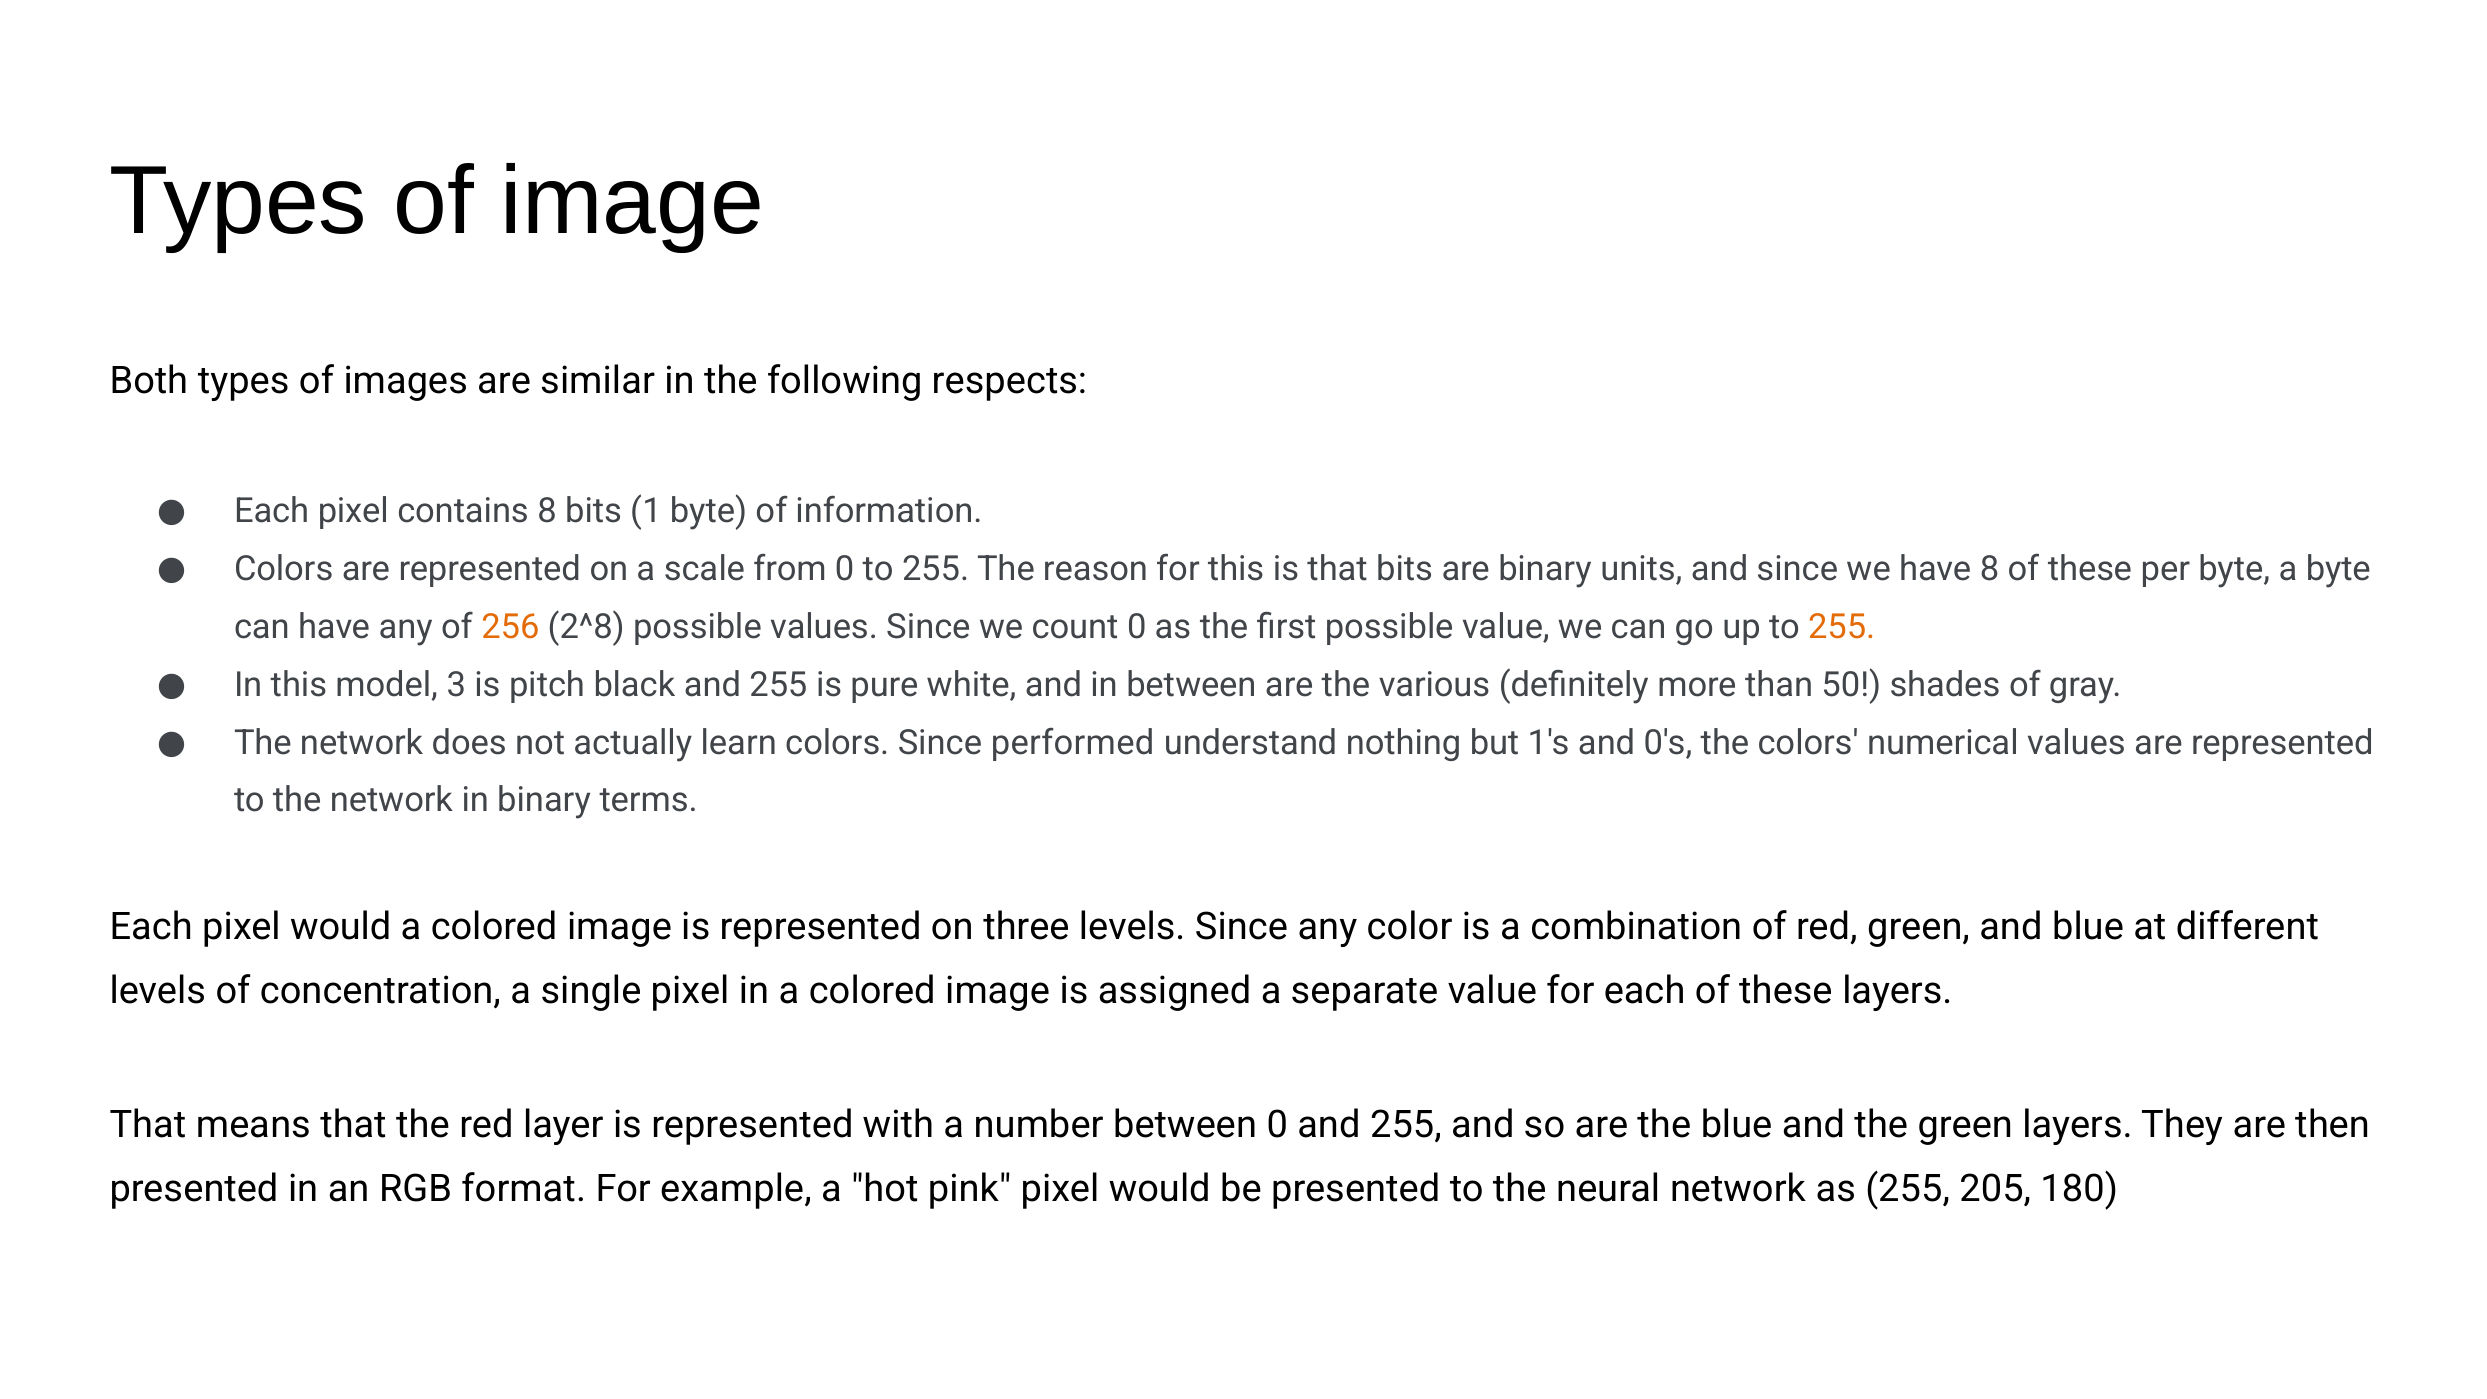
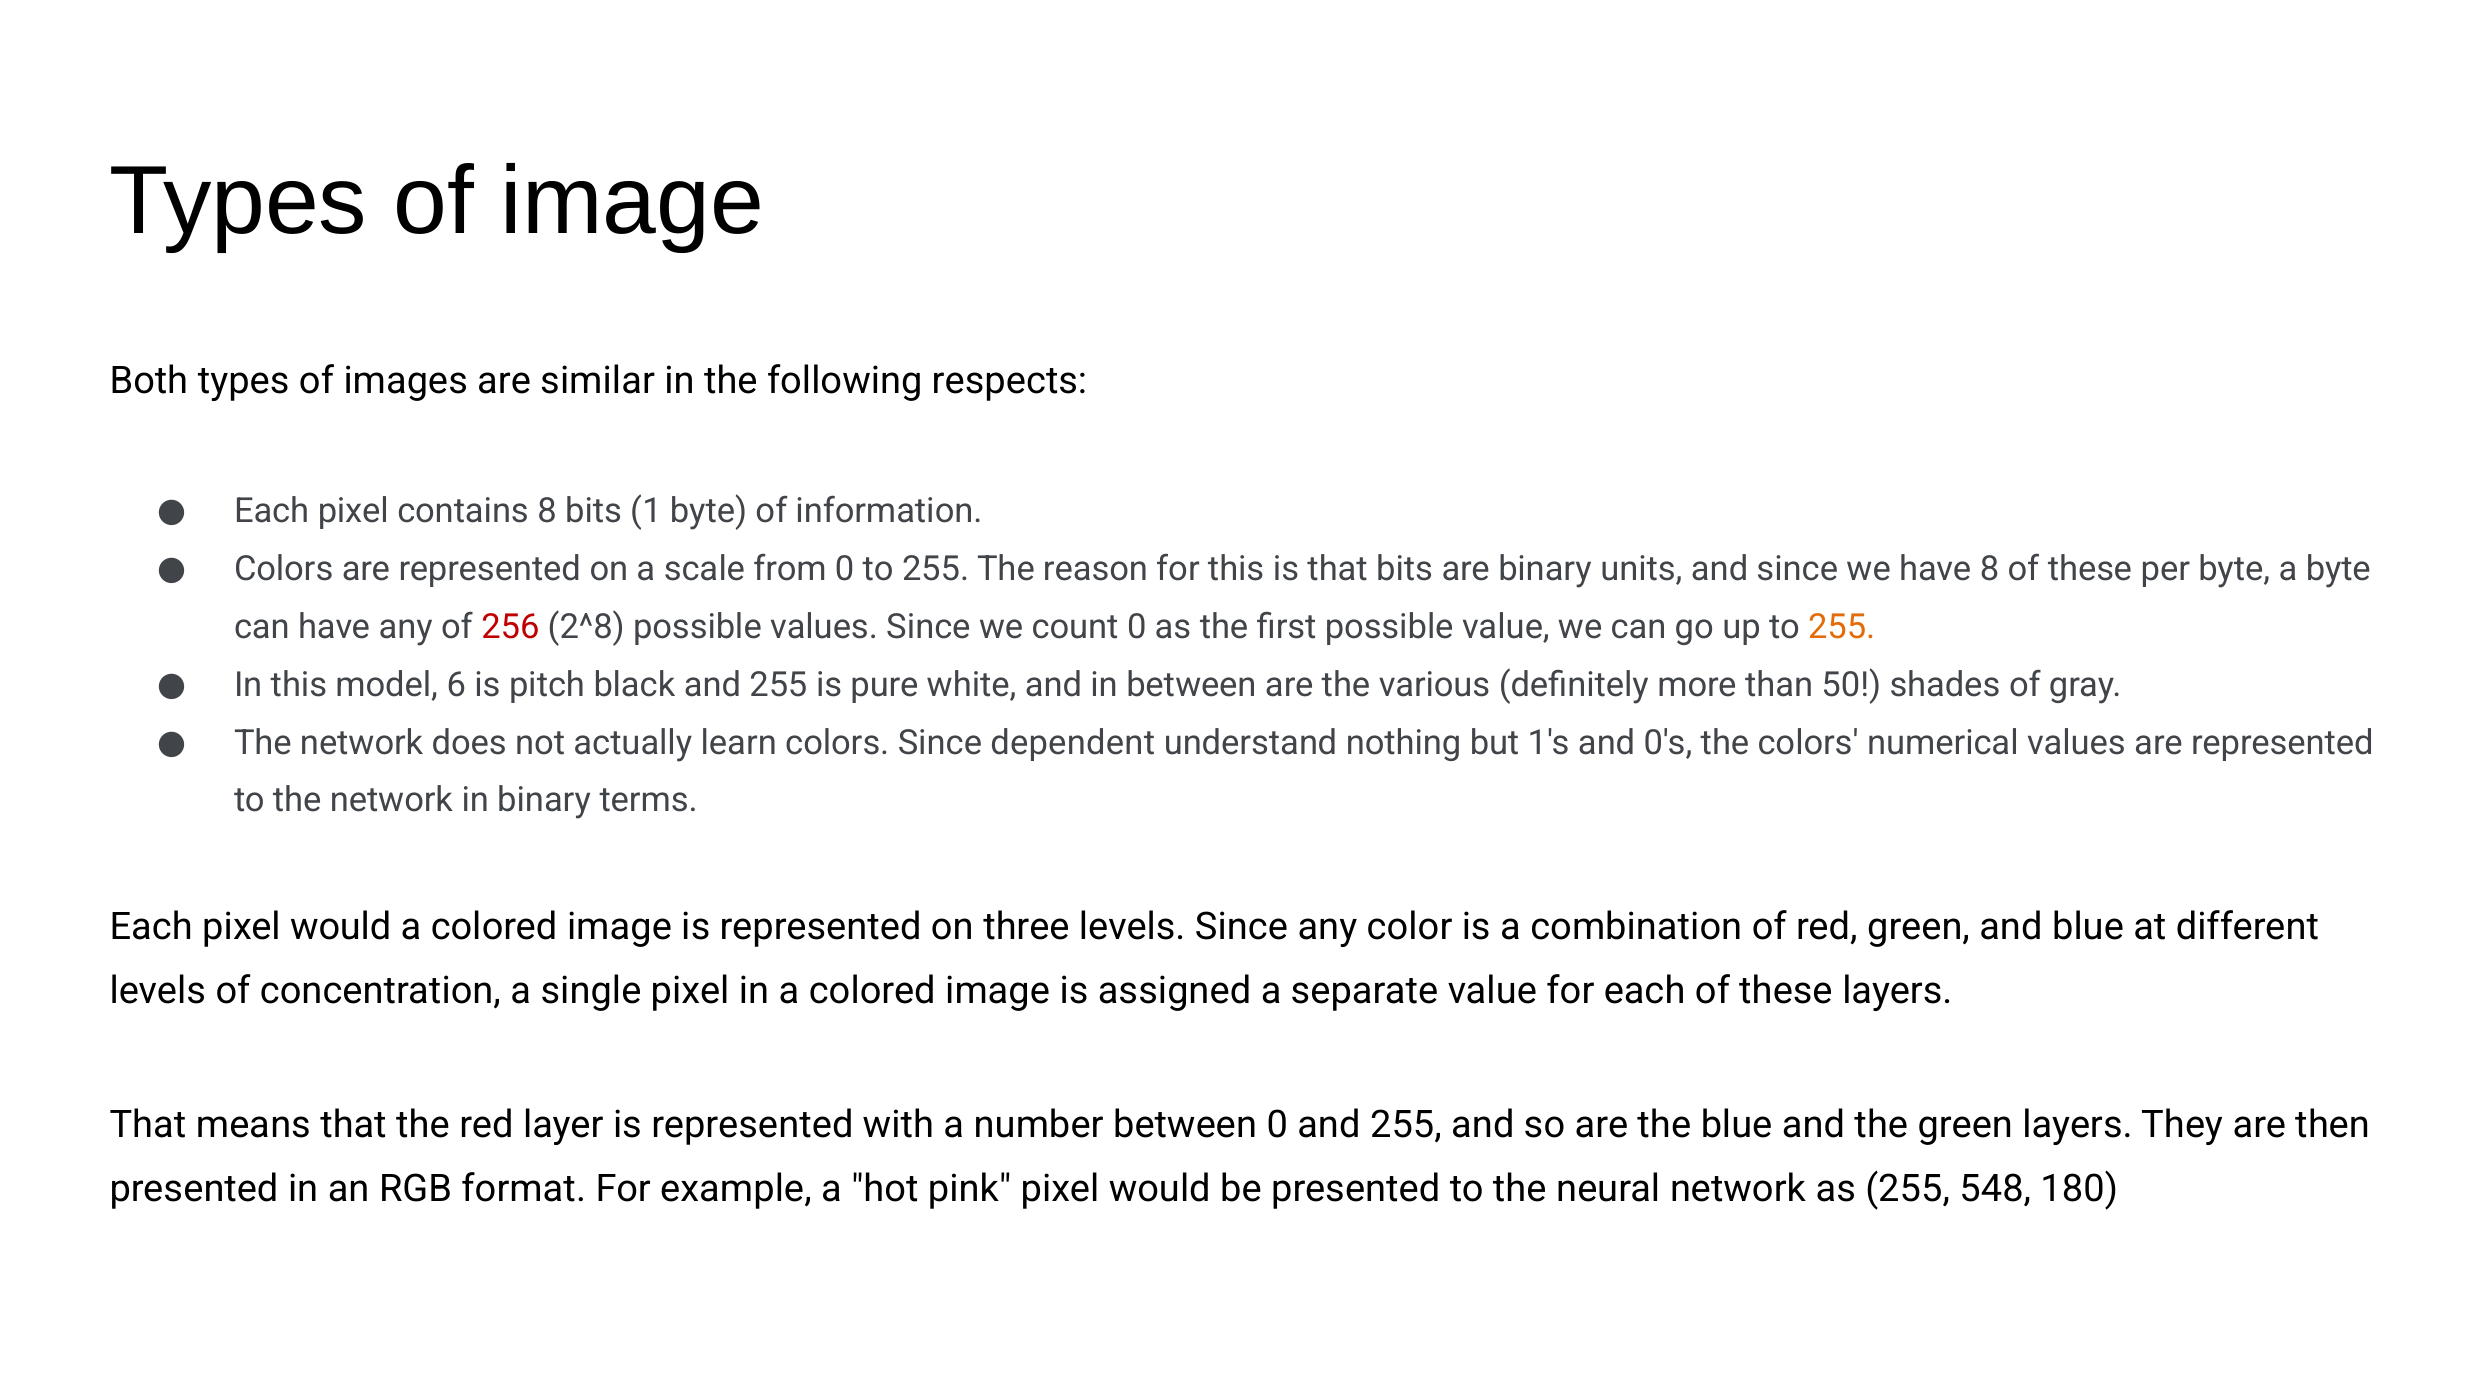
256 colour: orange -> red (510, 627)
3: 3 -> 6 (456, 685)
performed: performed -> dependent (1073, 743)
205: 205 -> 548 (1995, 1189)
